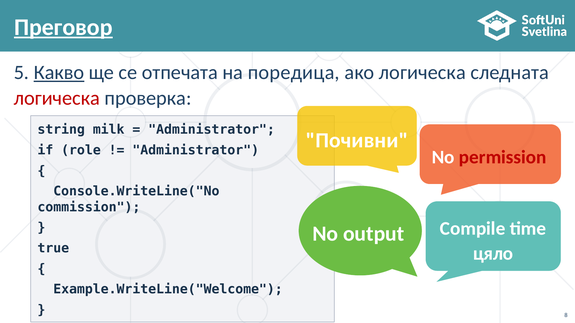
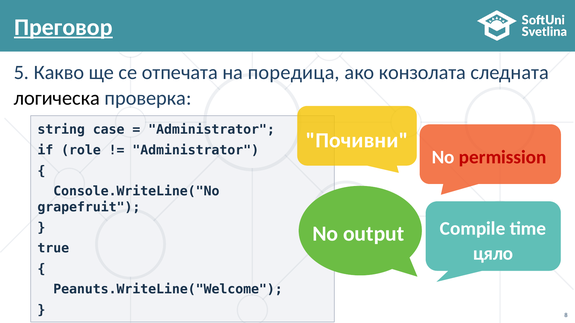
Какво underline: present -> none (59, 73)
ако логическа: логическа -> конзолата (422, 73)
логическа colour: red -> black (57, 98)
milk: milk -> casе (109, 130)
commission: commission -> grapefruit (89, 207)
Example.WriteLine("Welcome: Example.WriteLine("Welcome -> Peanuts.WriteLine("Welcome (168, 290)
